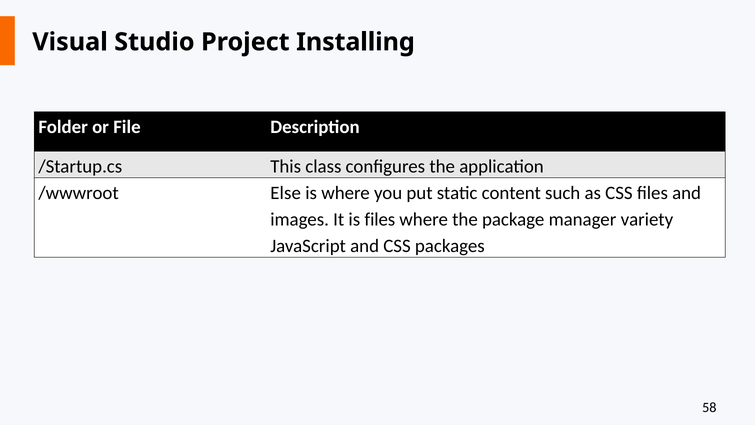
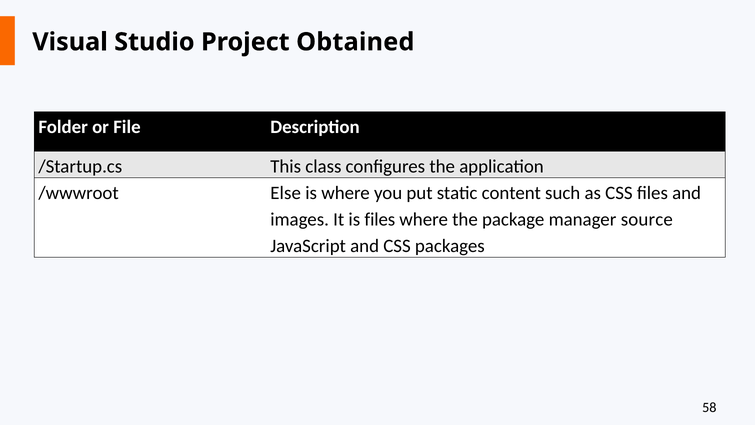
Installing: Installing -> Obtained (355, 42)
variety: variety -> source (647, 219)
